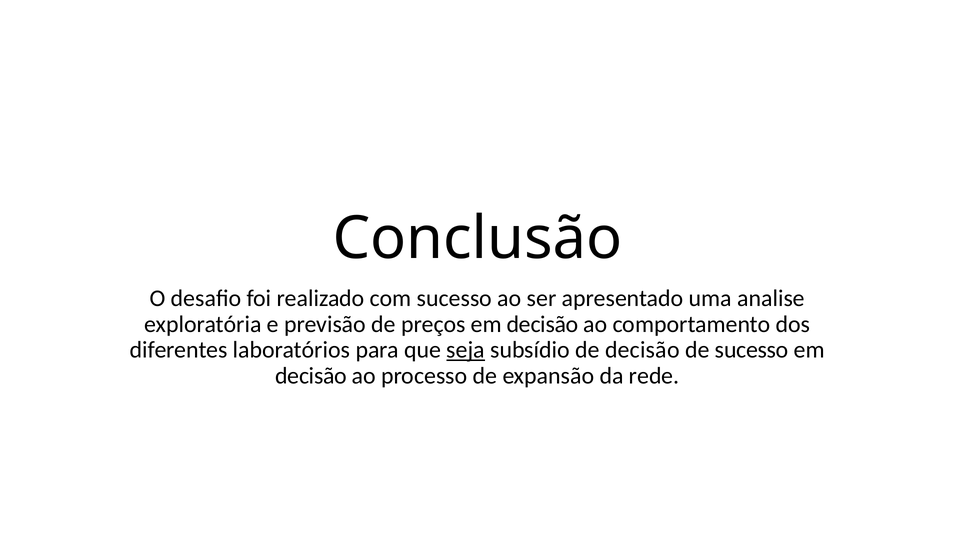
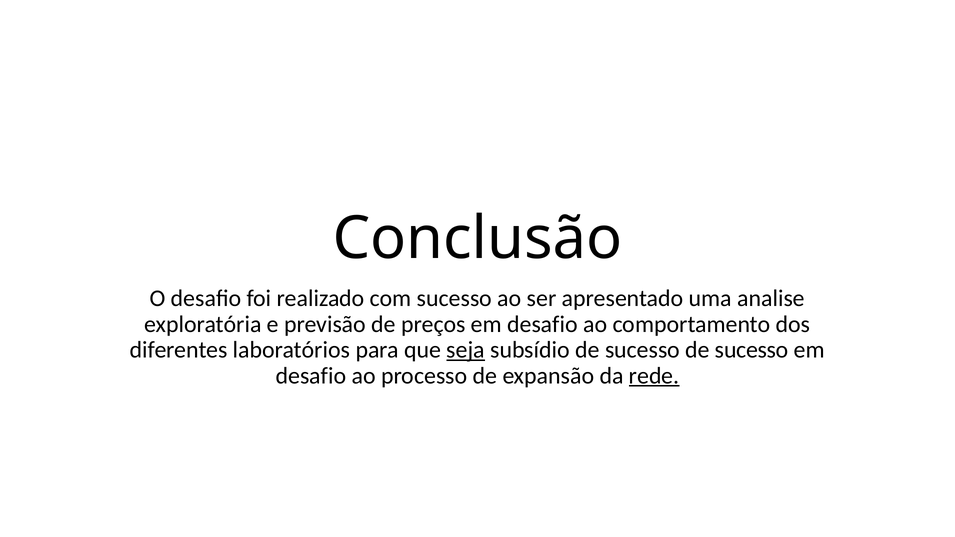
preços em decisão: decisão -> desafio (542, 324)
subsídio de decisão: decisão -> sucesso (642, 350)
decisão: decisão -> desafio (311, 376)
rede underline: none -> present (654, 376)
